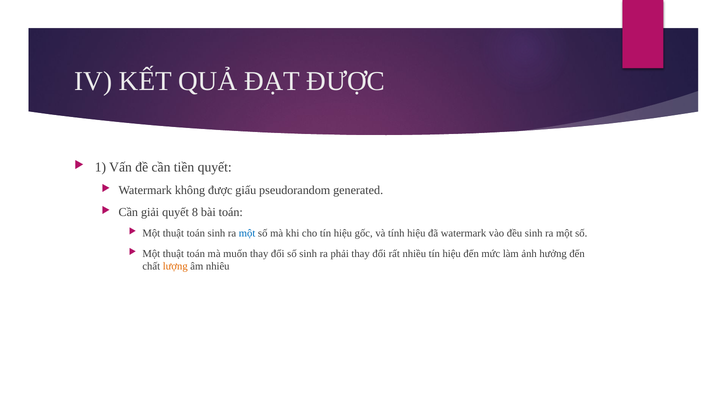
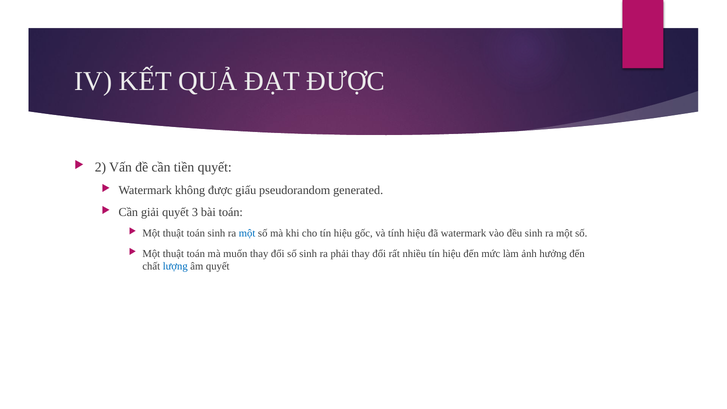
1: 1 -> 2 (100, 167)
8: 8 -> 3 (195, 212)
lượng colour: orange -> blue (175, 266)
âm nhiêu: nhiêu -> quyết (218, 266)
